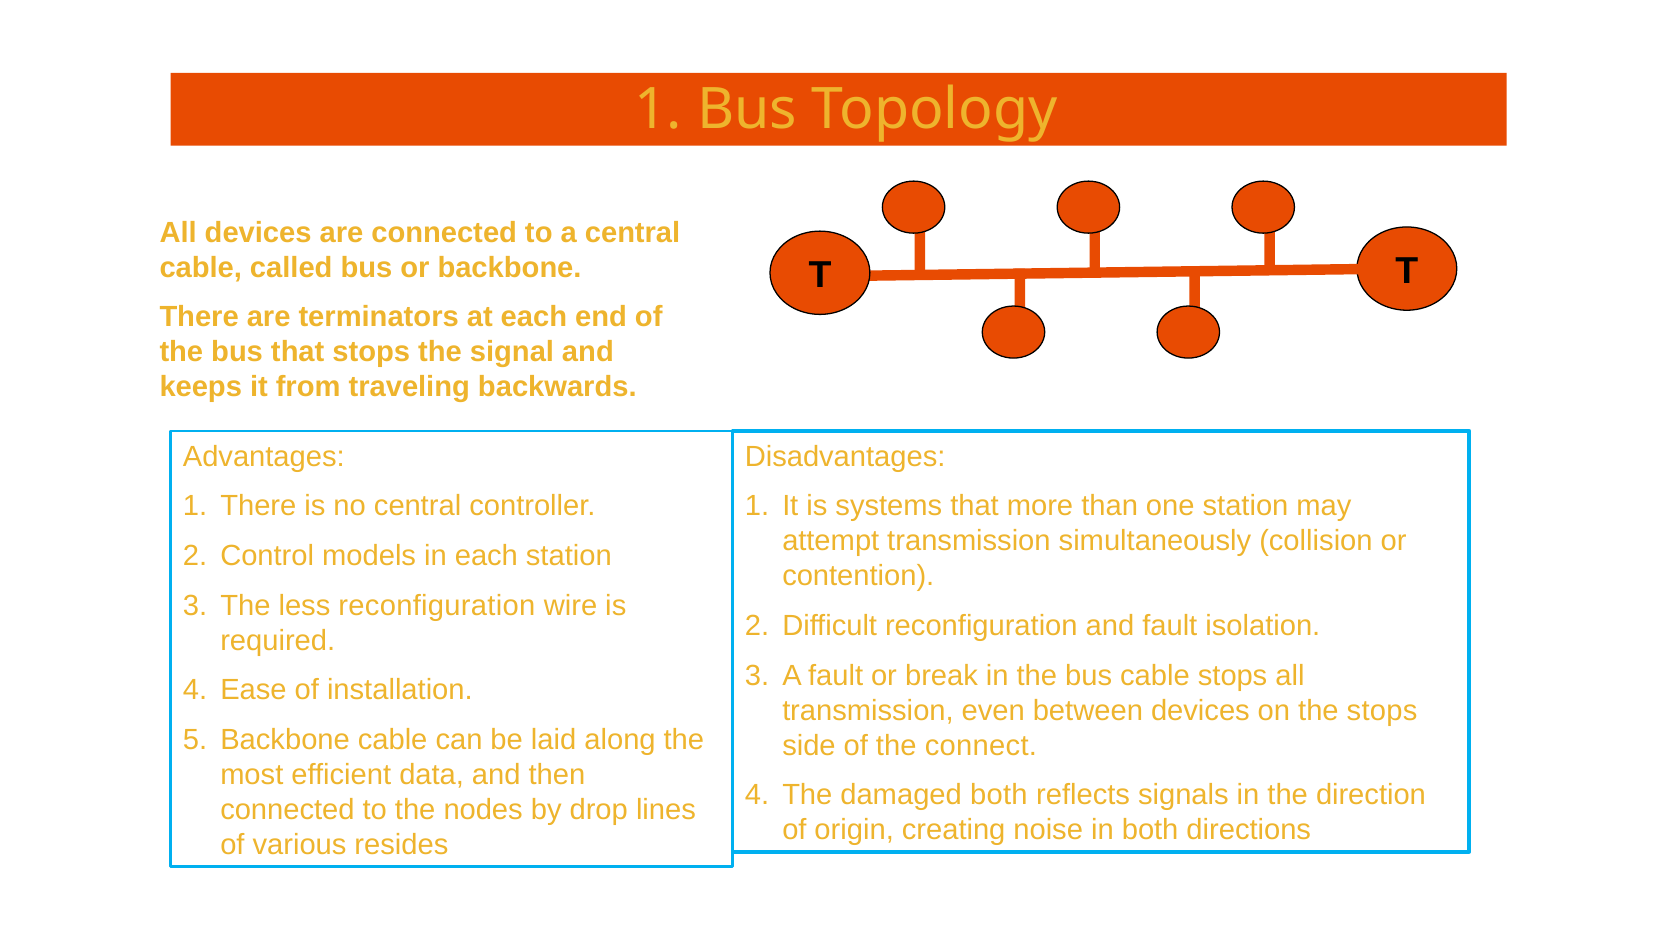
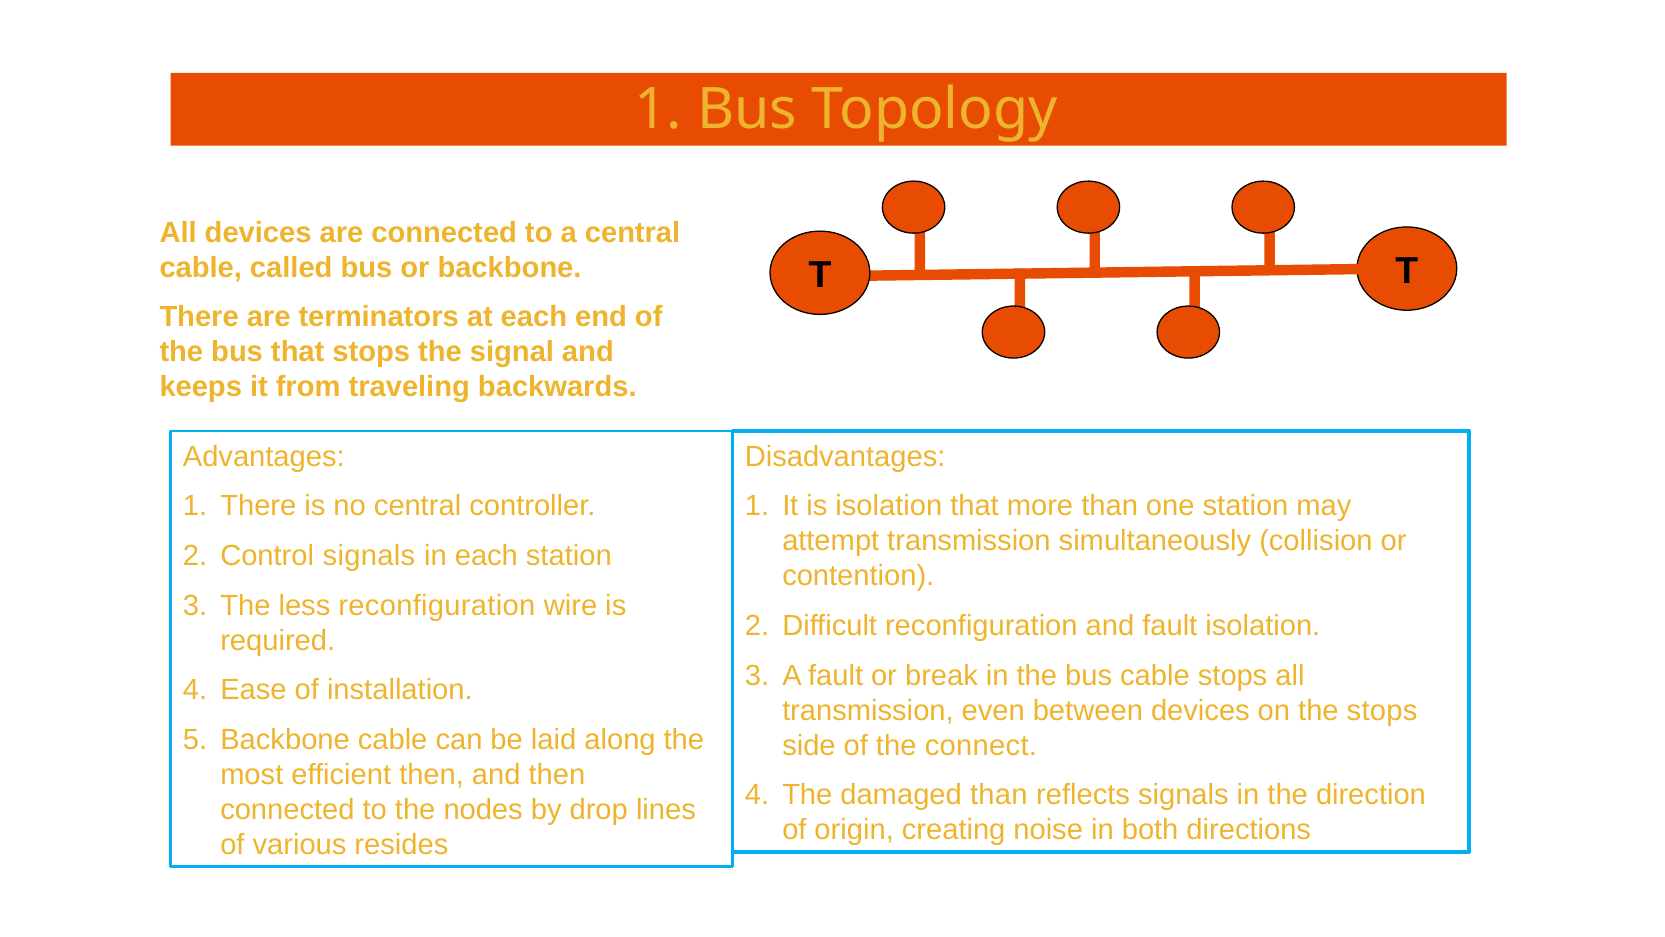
is systems: systems -> isolation (889, 506)
Control models: models -> signals (369, 556)
efficient data: data -> then (432, 774)
damaged both: both -> than (999, 795)
